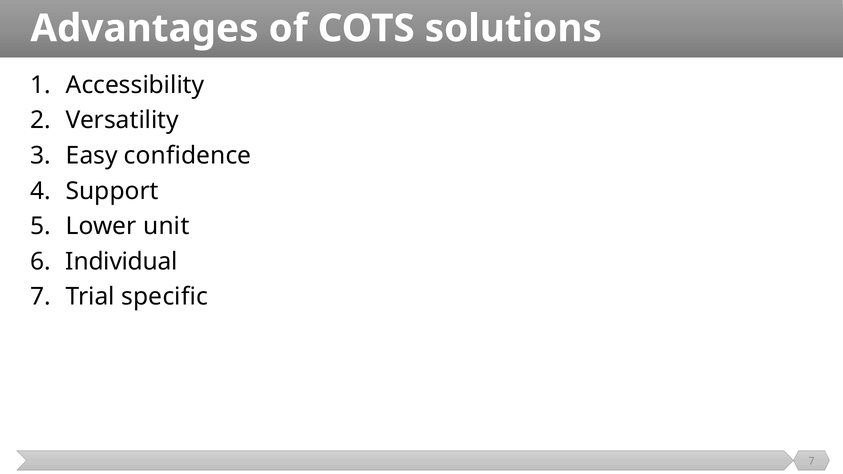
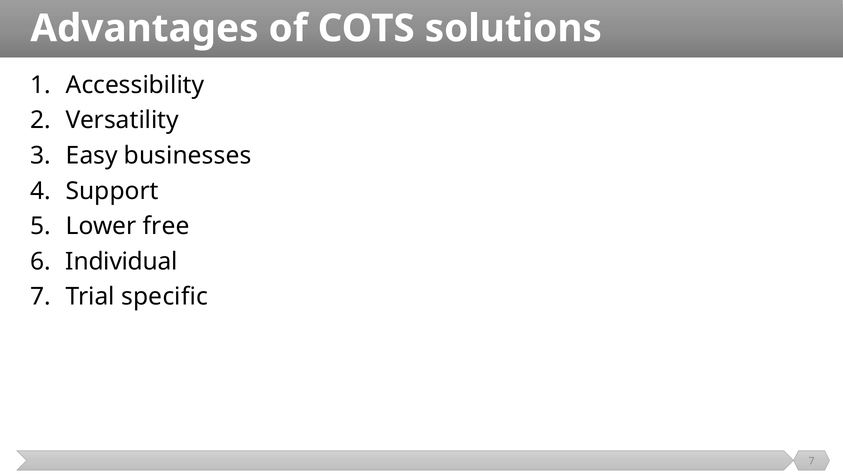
confidence: confidence -> businesses (188, 156)
unit: unit -> free (166, 226)
